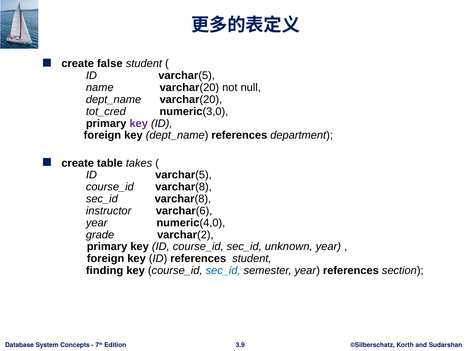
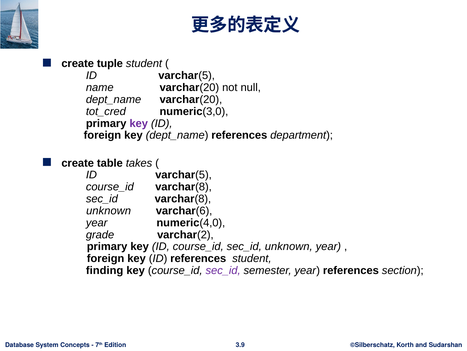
false: false -> tuple (110, 64)
instructor: instructor -> unknown (109, 210)
sec_id colour: blue -> purple (223, 270)
